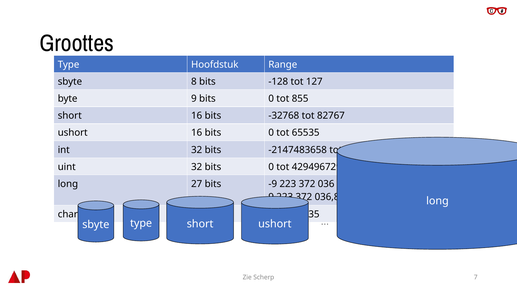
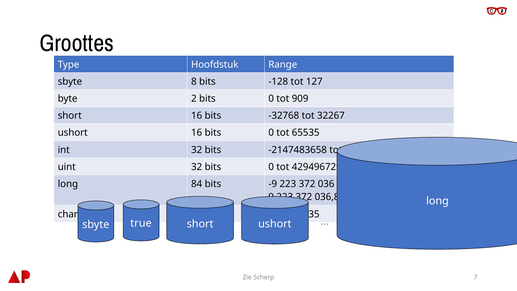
byte 9: 9 -> 2 (194, 99)
855: 855 -> 909 (300, 99)
82767: 82767 -> 32267 (331, 116)
27: 27 -> 84 (197, 184)
sbyte type: type -> true (141, 223)
